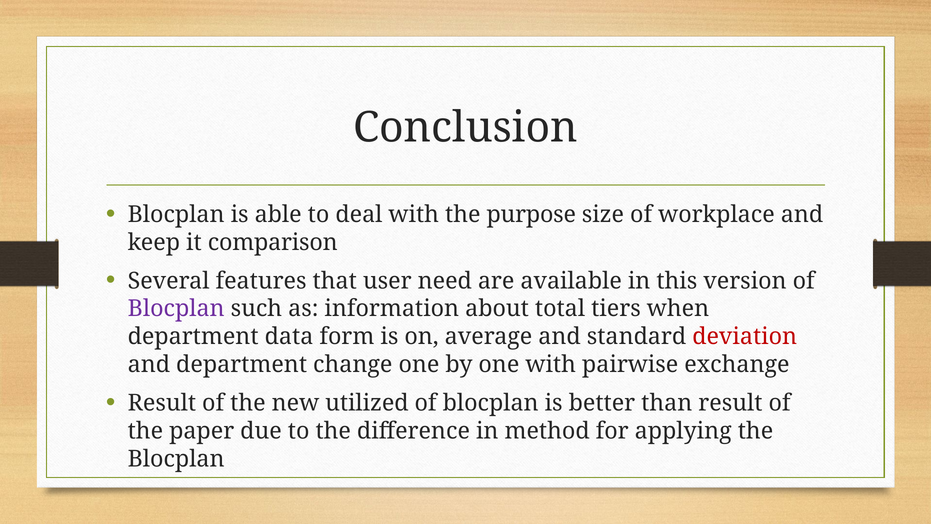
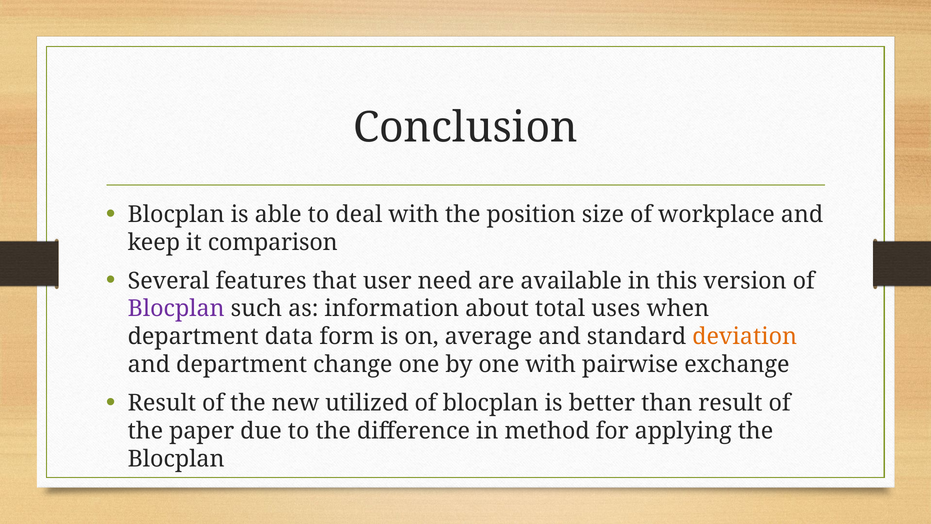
purpose: purpose -> position (531, 214)
tiers: tiers -> uses (616, 309)
deviation colour: red -> orange (745, 337)
